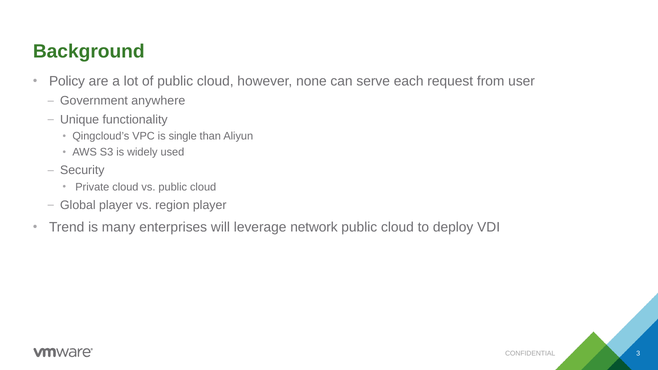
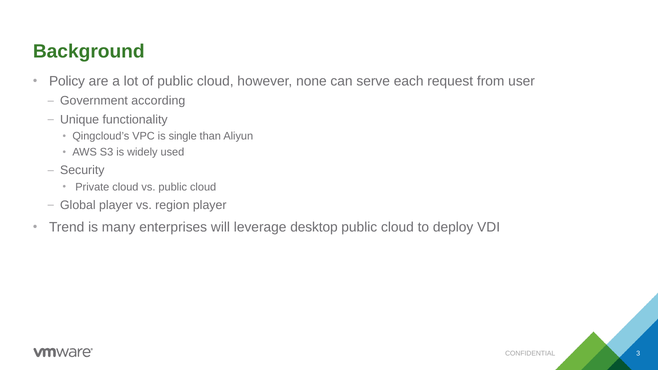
anywhere: anywhere -> according (158, 101)
network: network -> desktop (314, 228)
